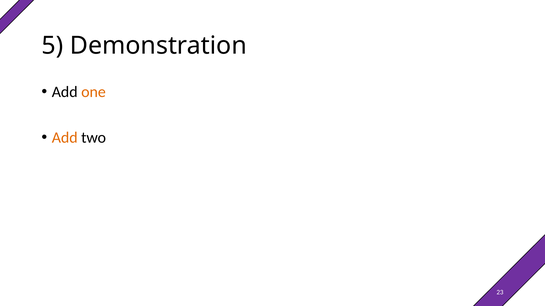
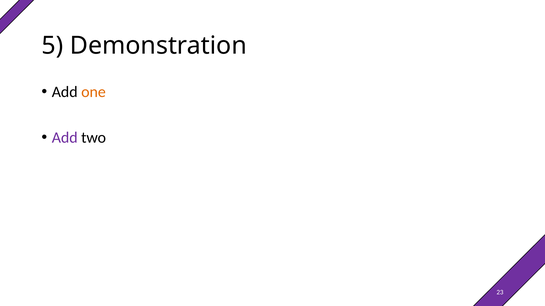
Add colour: orange -> purple (65, 138)
